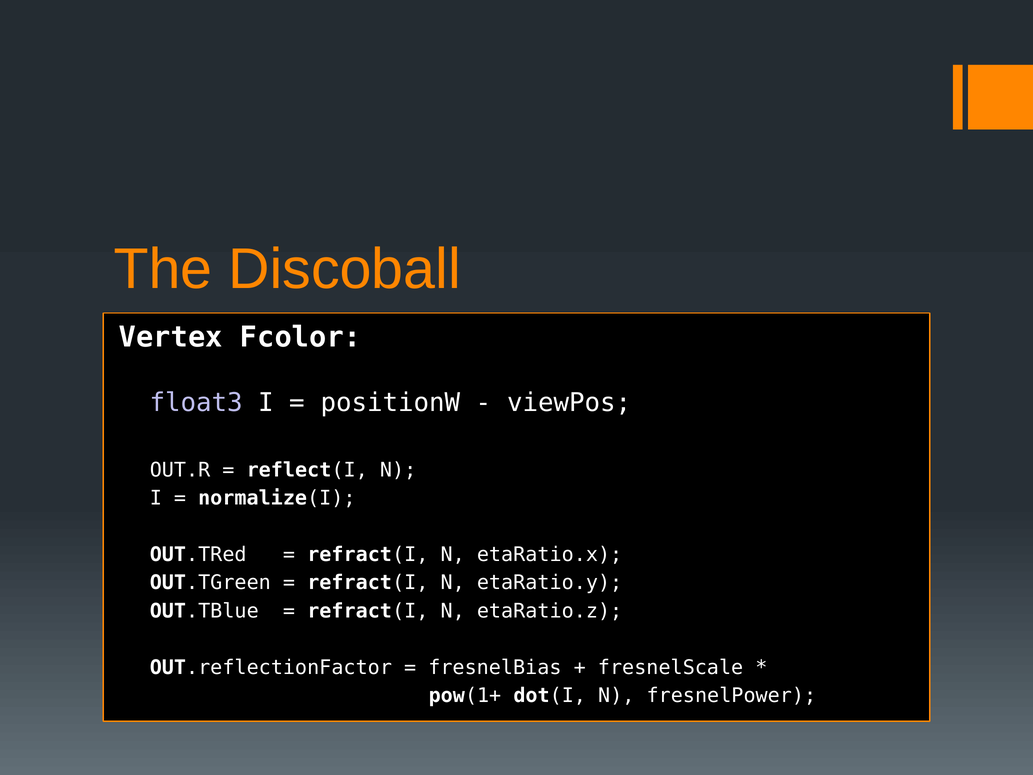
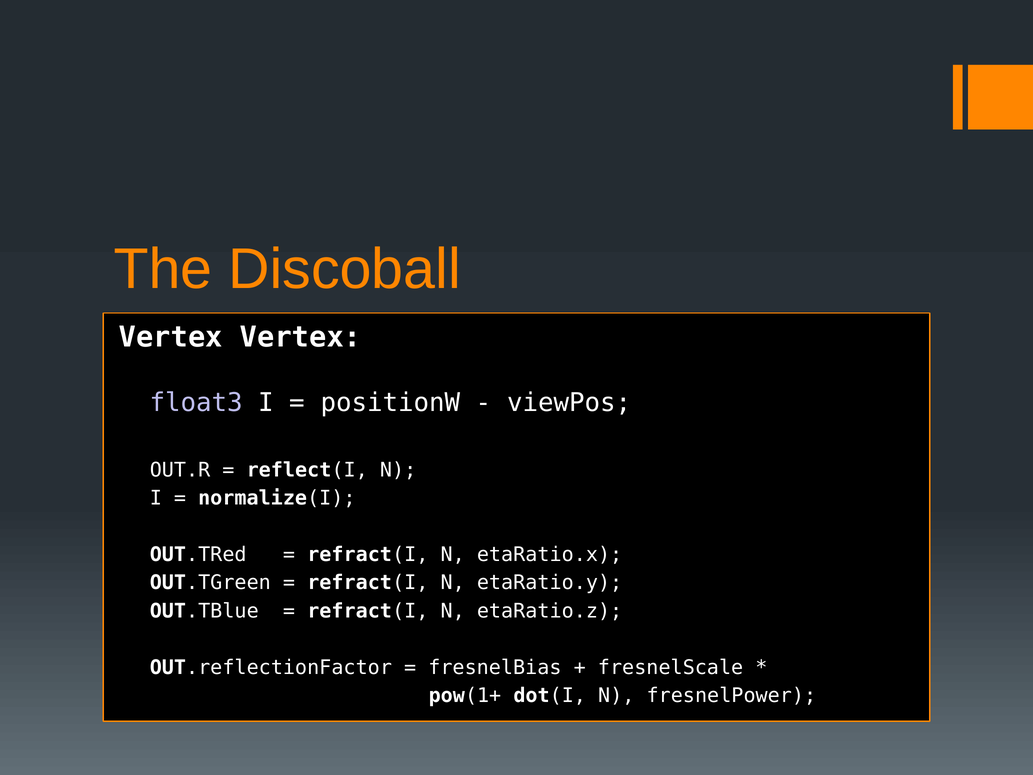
Vertex Fcolor: Fcolor -> Vertex (301, 337)
